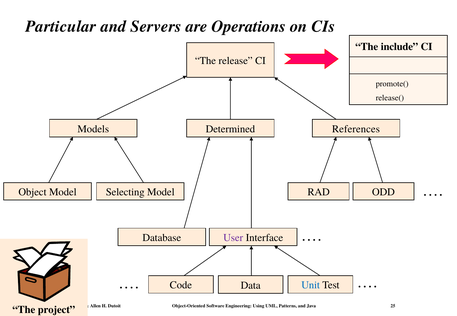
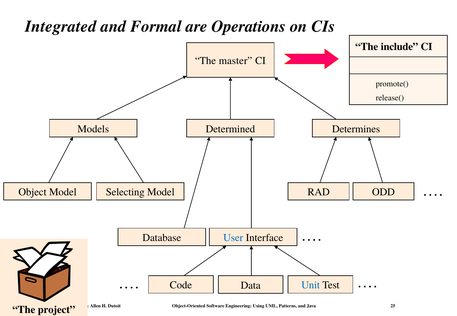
Particular: Particular -> Integrated (61, 26)
Servers: Servers -> Formal (156, 26)
release: release -> master (236, 61)
References: References -> Determines (356, 129)
User colour: purple -> blue (233, 238)
